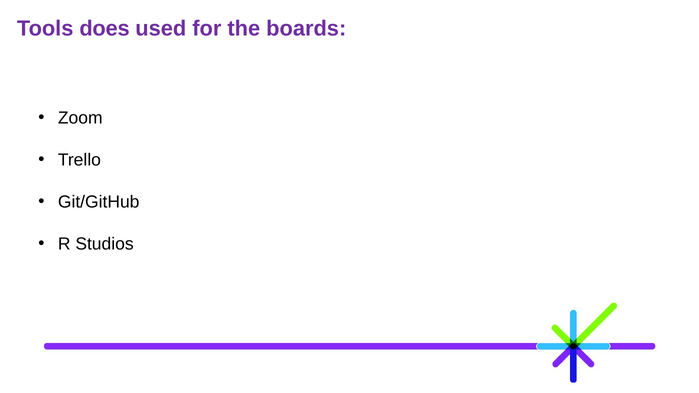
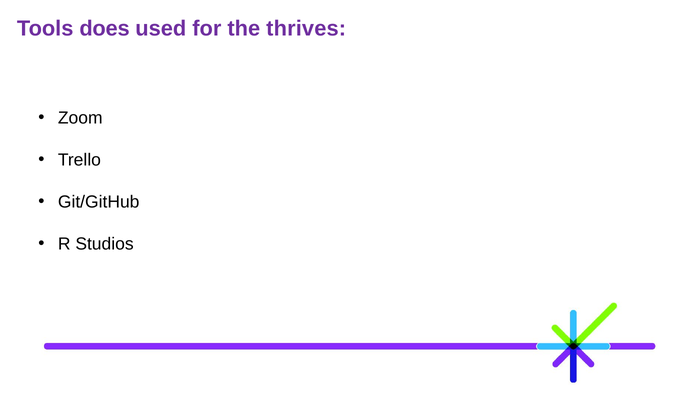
boards: boards -> thrives (306, 29)
